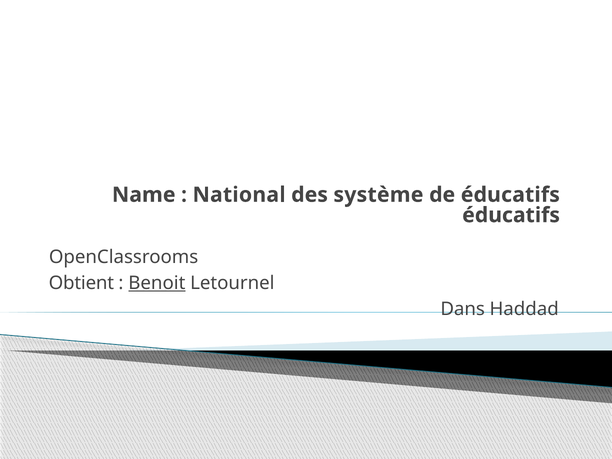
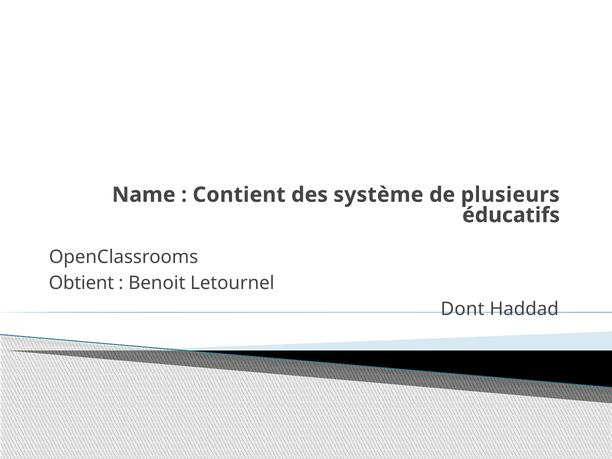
National: National -> Contient (239, 195)
de éducatifs: éducatifs -> plusieurs (510, 195)
Benoit underline: present -> none (157, 283)
Dans: Dans -> Dont (462, 309)
